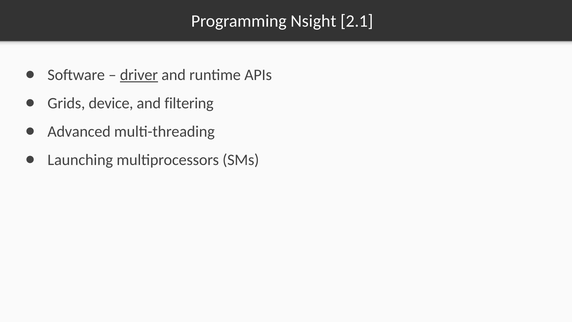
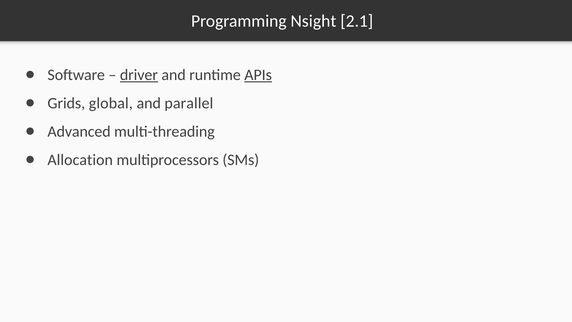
APIs underline: none -> present (258, 75)
device: device -> global (111, 103)
filtering: filtering -> parallel (189, 103)
Launching: Launching -> Allocation (80, 160)
